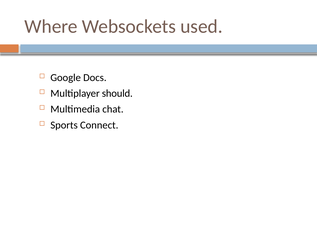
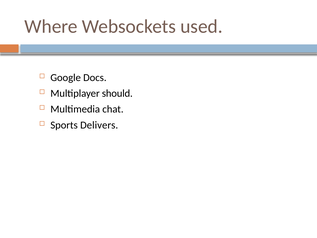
Connect: Connect -> Delivers (99, 125)
